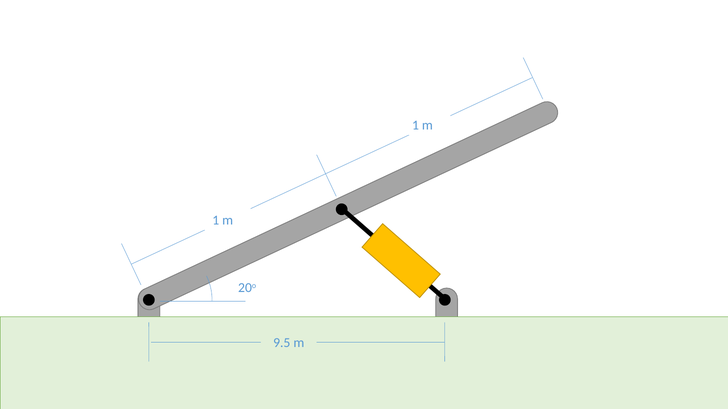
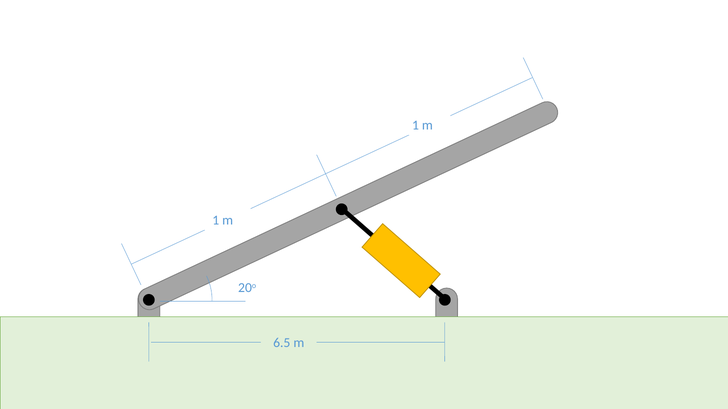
9.5: 9.5 -> 6.5 (282, 343)
